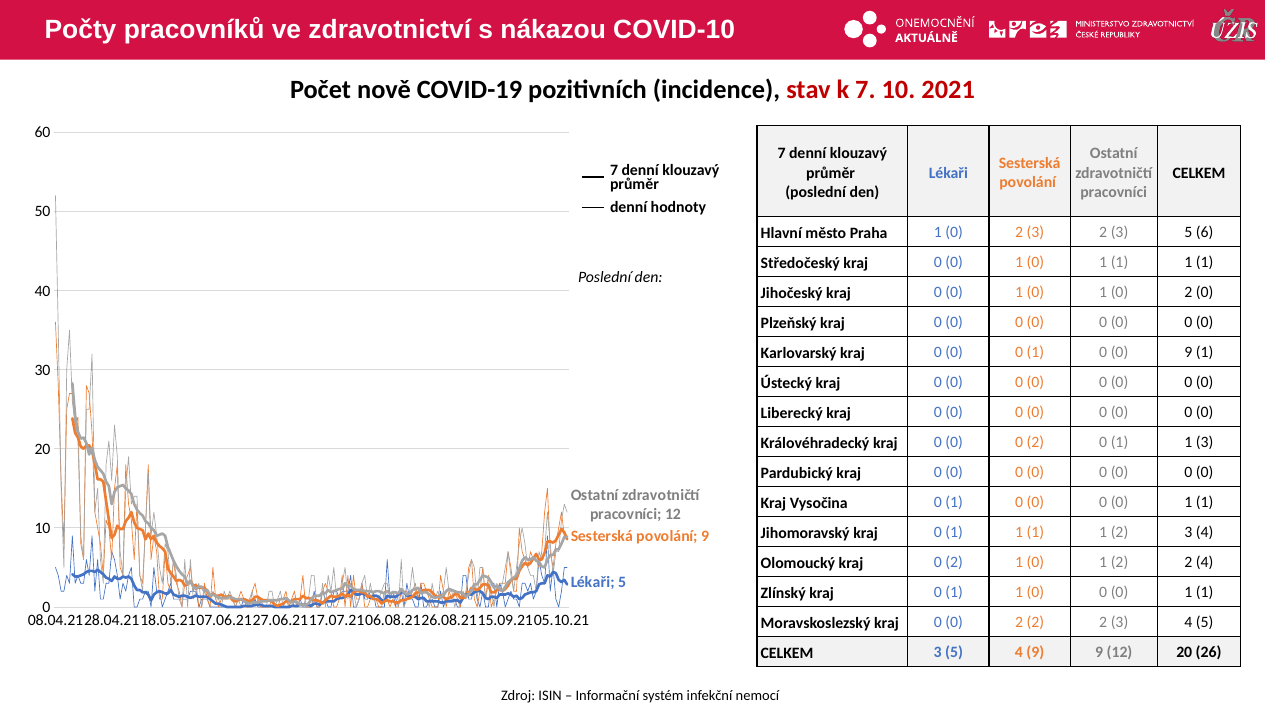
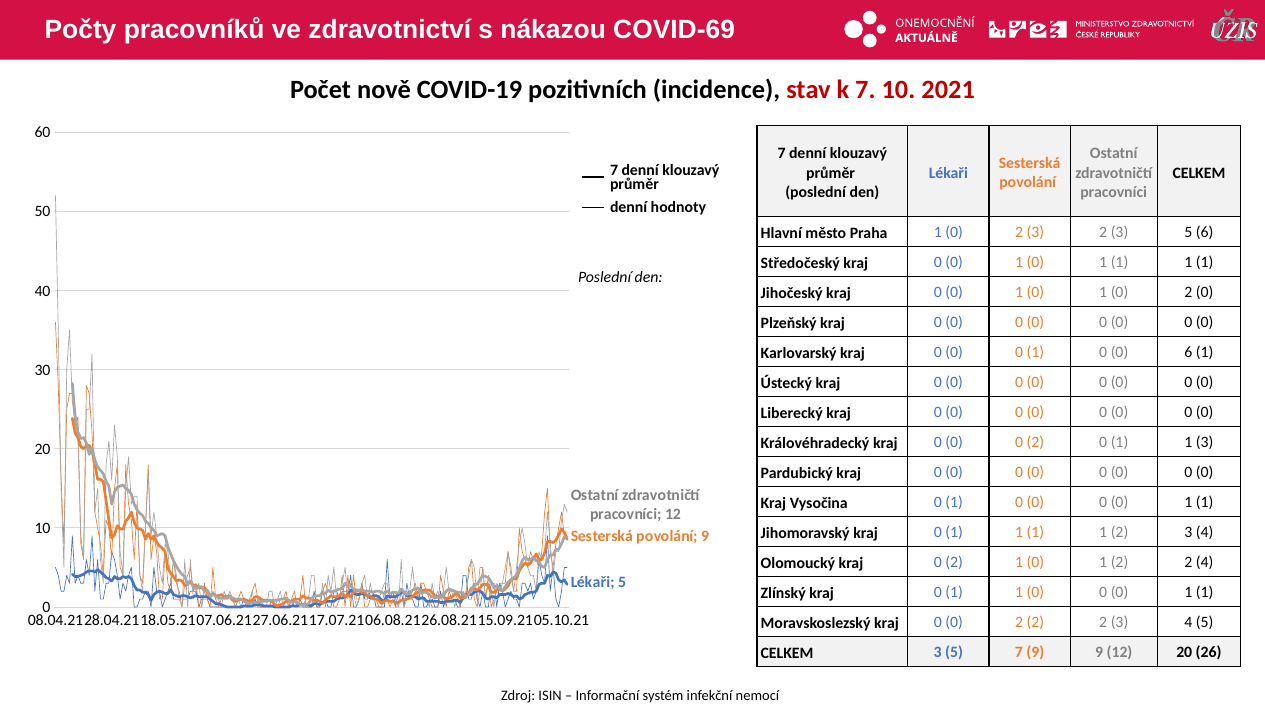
COVID-10: COVID-10 -> COVID-69 (674, 30)
0 9: 9 -> 6 (1188, 352)
5 4: 4 -> 7 (1019, 652)
